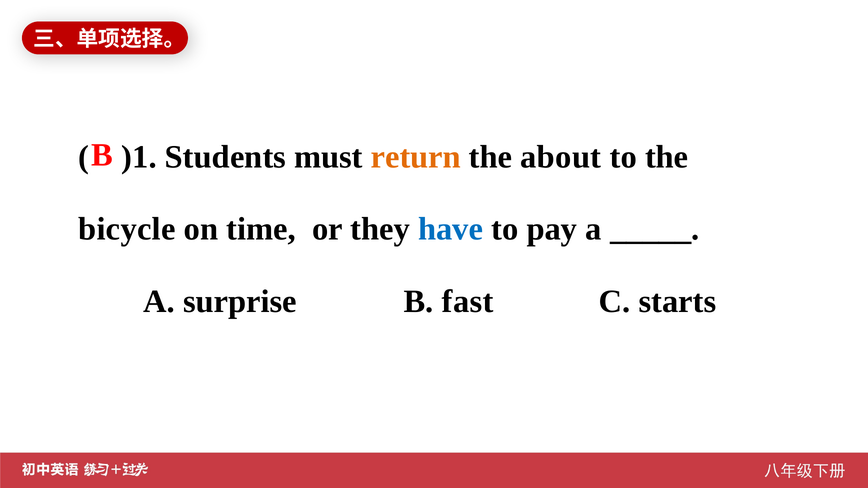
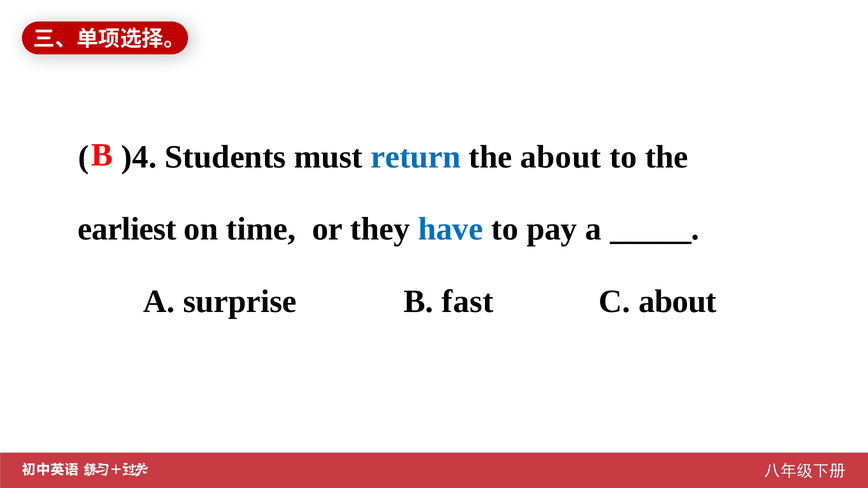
)1: )1 -> )4 (139, 157)
return colour: orange -> blue (416, 157)
bicycle: bicycle -> earliest (127, 229)
C starts: starts -> about (678, 302)
